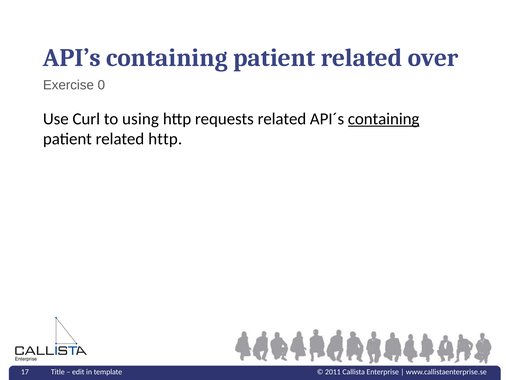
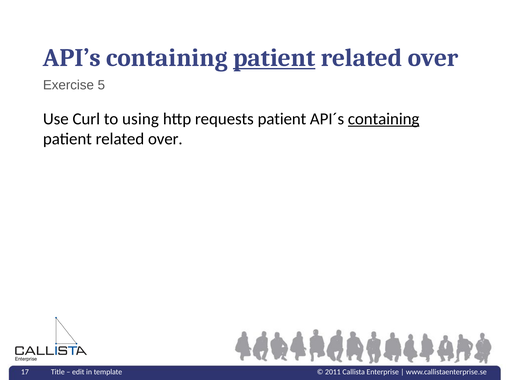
patient underline: none -> present (274, 58)
0: 0 -> 5 (101, 85)
requests related: related -> patient (282, 119)
http: http -> over (165, 139)
